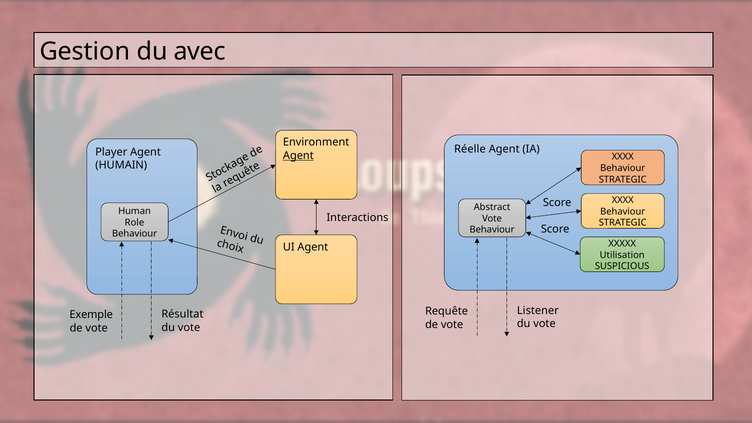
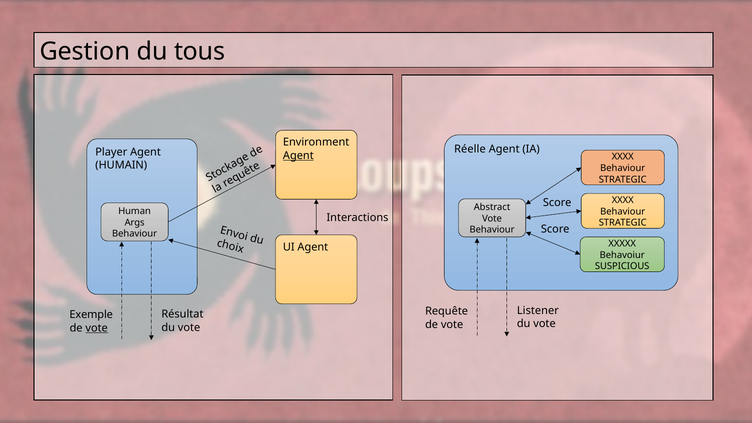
avec: avec -> tous (200, 52)
Role: Role -> Args (135, 223)
Utilisation: Utilisation -> Behavoiur (622, 255)
vote underline: none -> present (97, 328)
